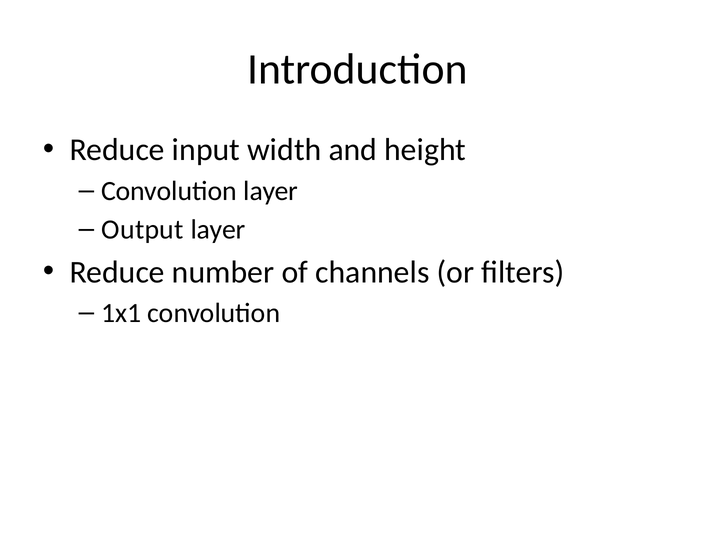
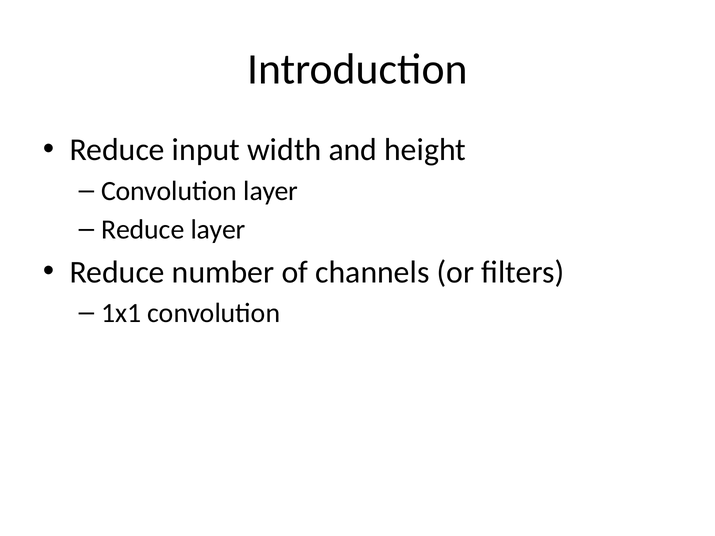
Output: Output -> Reduce (143, 230)
